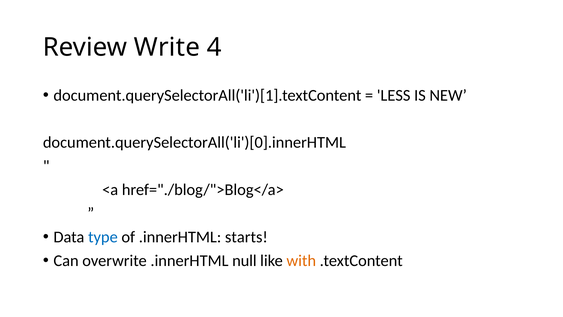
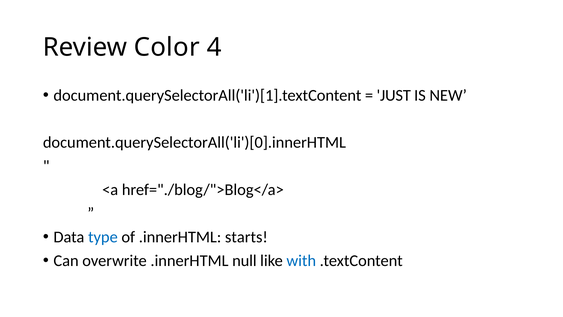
Write: Write -> Color (167, 47)
LESS: LESS -> JUST (394, 95)
with colour: orange -> blue (301, 260)
